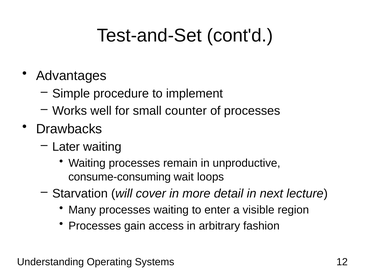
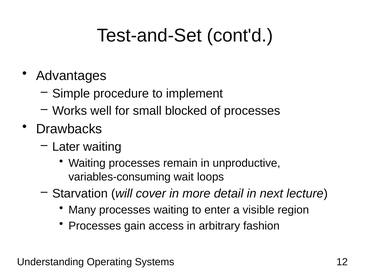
counter: counter -> blocked (186, 111)
consume-consuming: consume-consuming -> variables-consuming (120, 176)
